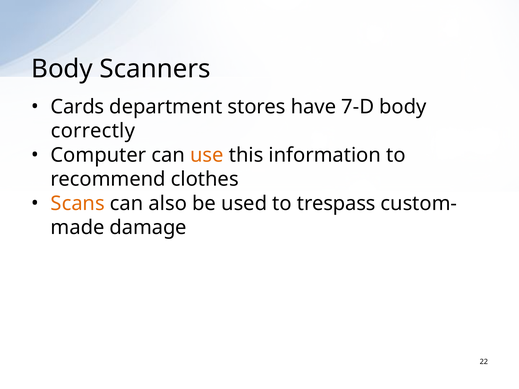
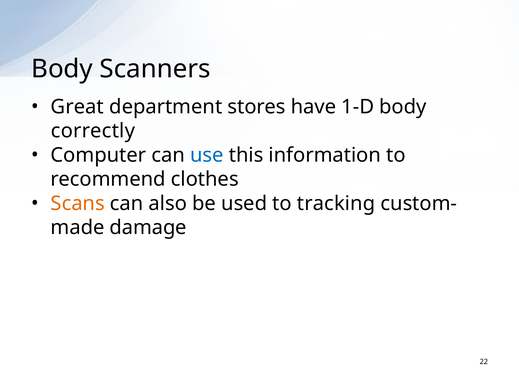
Cards: Cards -> Great (77, 107)
7-D: 7-D -> 1-D (358, 107)
use colour: orange -> blue (207, 155)
trespass: trespass -> tracking (336, 204)
